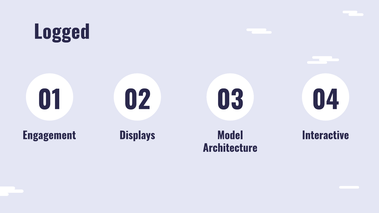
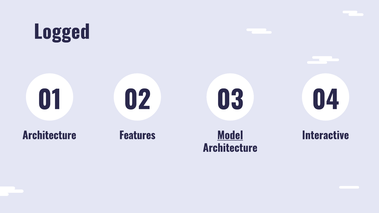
Engagement: Engagement -> Architecture (49, 136)
Displays: Displays -> Features (137, 136)
Model underline: none -> present (230, 136)
